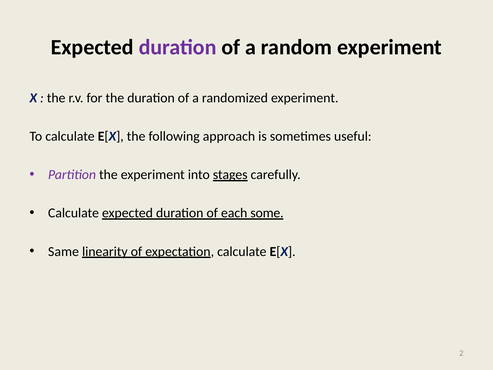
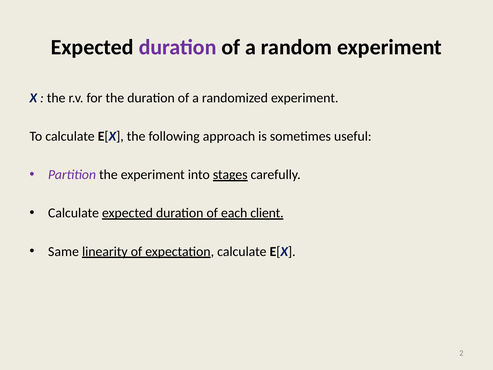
some: some -> client (267, 213)
